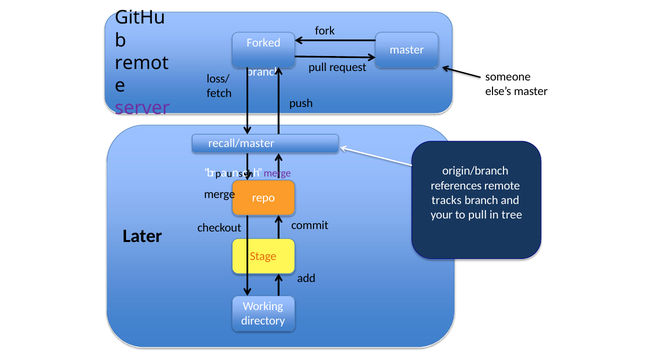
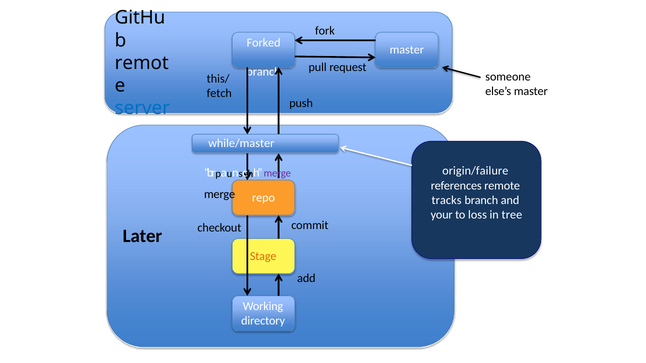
loss/: loss/ -> this/ (218, 79)
server colour: purple -> blue (142, 108)
recall/master: recall/master -> while/master (241, 143)
origin/branch: origin/branch -> origin/failure (475, 171)
to pull: pull -> loss (477, 215)
